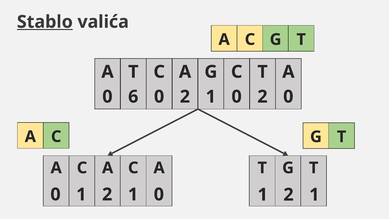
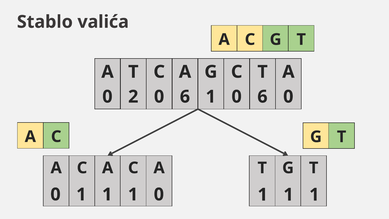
Stablo underline: present -> none (45, 22)
6: 6 -> 2 (133, 97)
2: 2 -> 6 (185, 97)
1 0 2: 2 -> 6 (262, 97)
2: 2 -> 1 (107, 194)
1 0 1 2: 2 -> 1 (289, 195)
